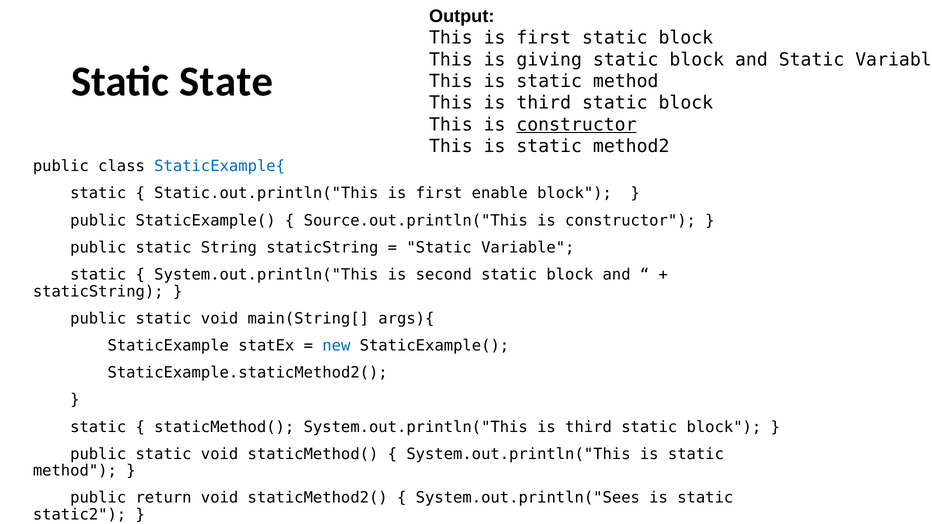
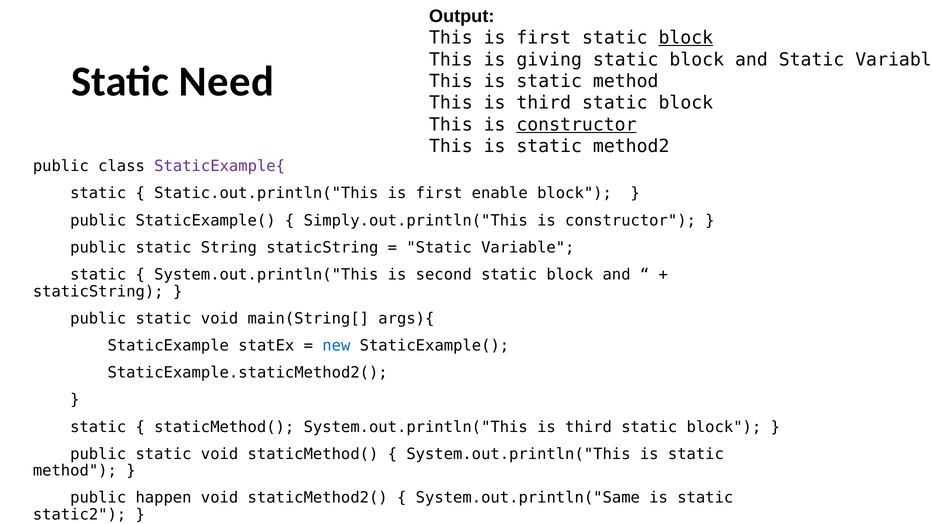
block underline: none -> present (686, 38)
State: State -> Need (226, 82)
StaticExample{ colour: blue -> purple (220, 166)
Source.out.println("This: Source.out.println("This -> Simply.out.println("This (416, 221)
return: return -> happen (164, 498)
System.out.println("Sees: System.out.println("Sees -> System.out.println("Same (528, 498)
